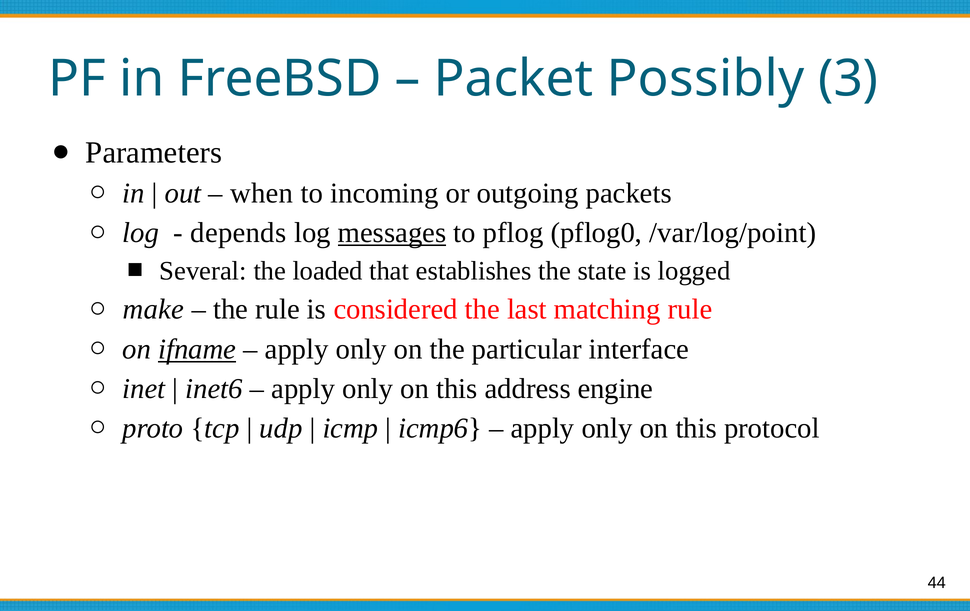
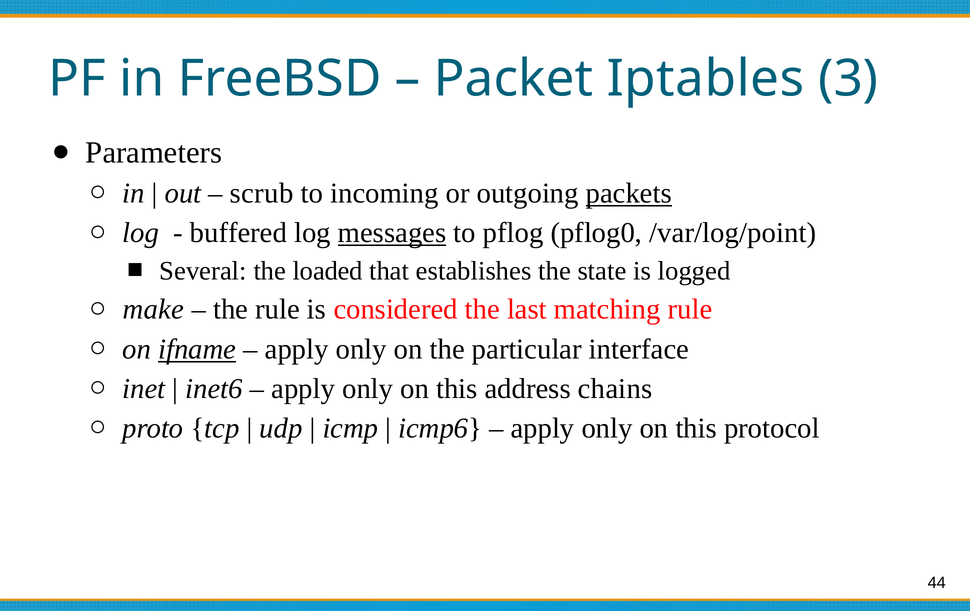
Possibly: Possibly -> Iptables (706, 79)
when: when -> scrub (262, 193)
packets underline: none -> present (629, 193)
depends: depends -> buffered (238, 233)
engine: engine -> chains (615, 389)
